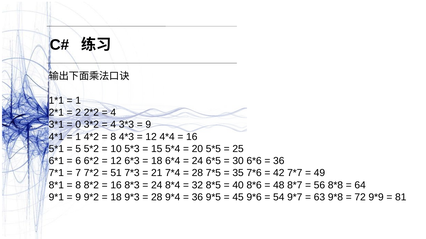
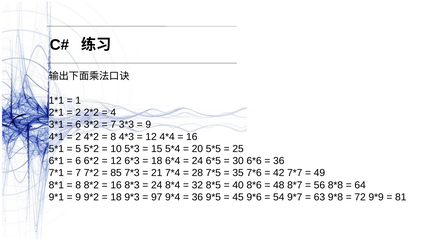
0: 0 -> 6 (78, 125)
4: 4 -> 7 (113, 125)
1: 1 -> 2 (78, 137)
51: 51 -> 85 (116, 173)
28: 28 -> 97 (157, 198)
